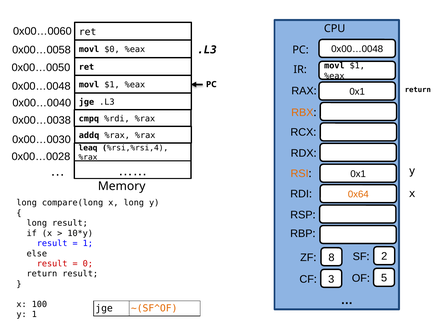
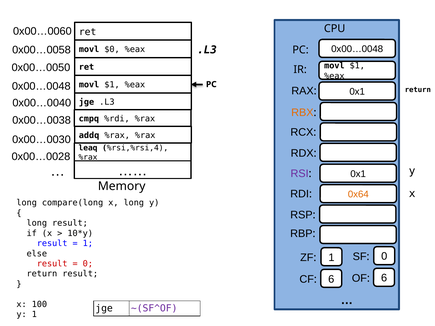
RSI colour: orange -> purple (300, 174)
8: 8 -> 1 (331, 258)
2: 2 -> 0 (384, 257)
3: 3 -> 6 (331, 279)
5: 5 -> 6 (384, 278)
~(SF^OF colour: orange -> purple (154, 309)
